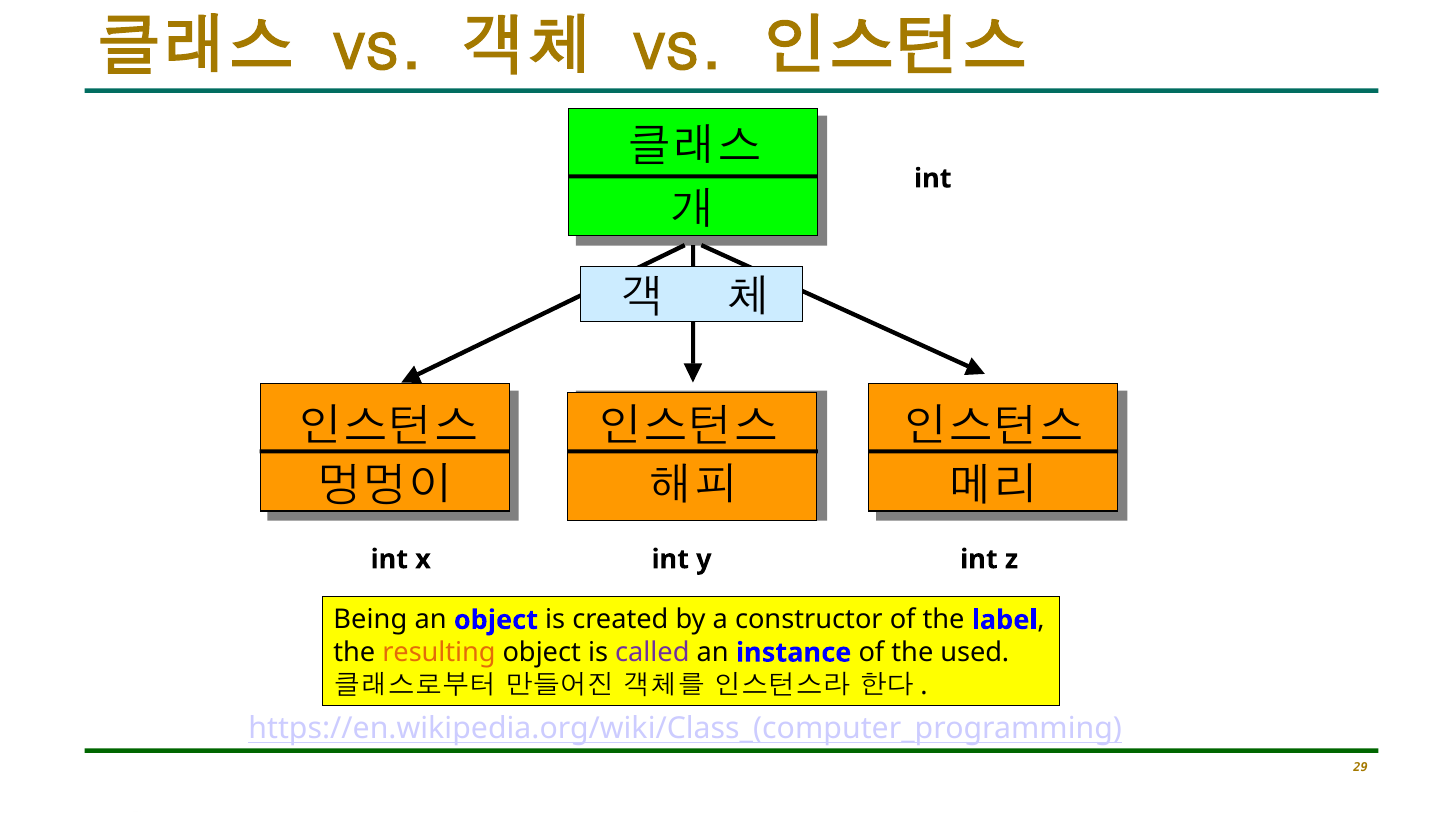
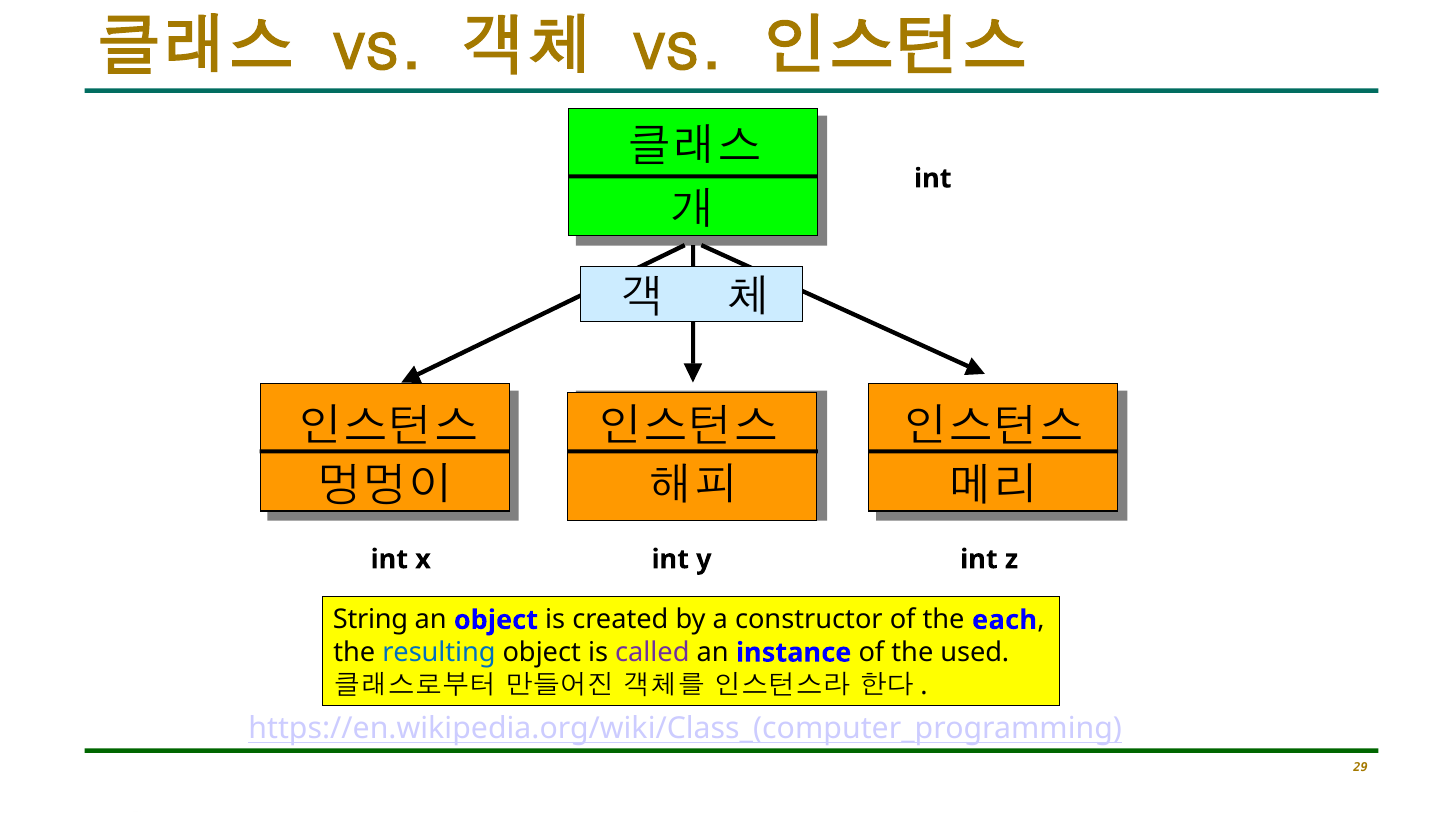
Being: Being -> String (371, 620)
label: label -> each (1005, 620)
resulting colour: orange -> blue (439, 653)
